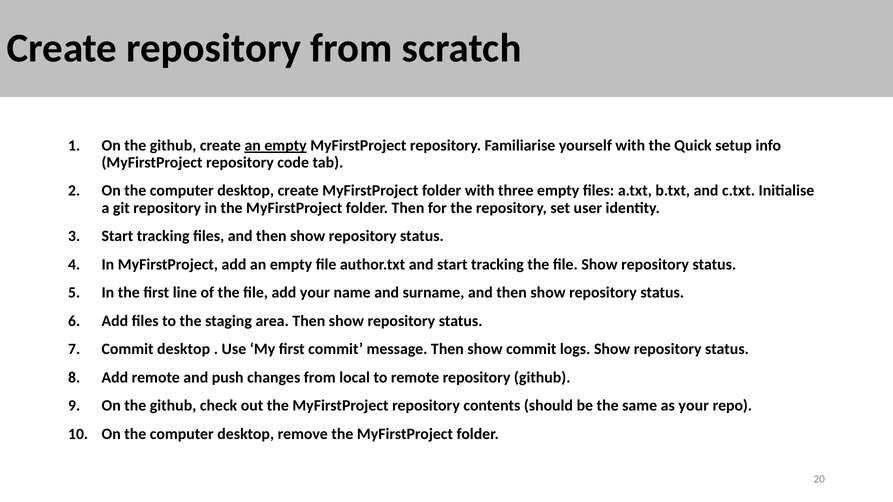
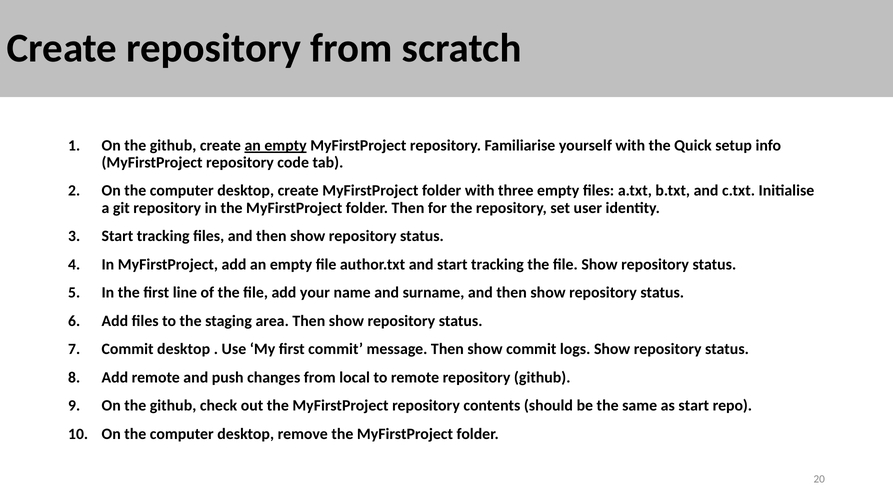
as your: your -> start (694, 406)
